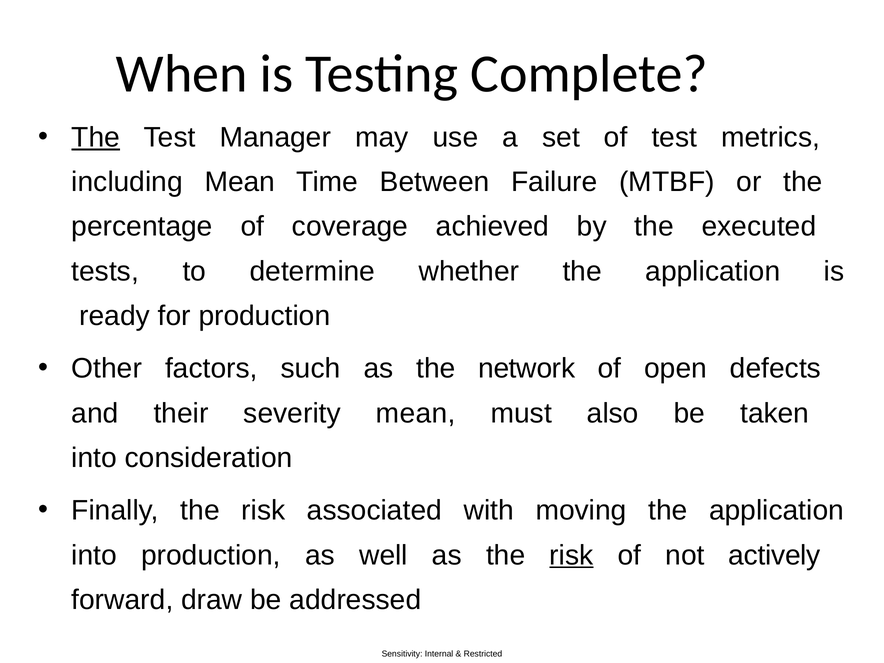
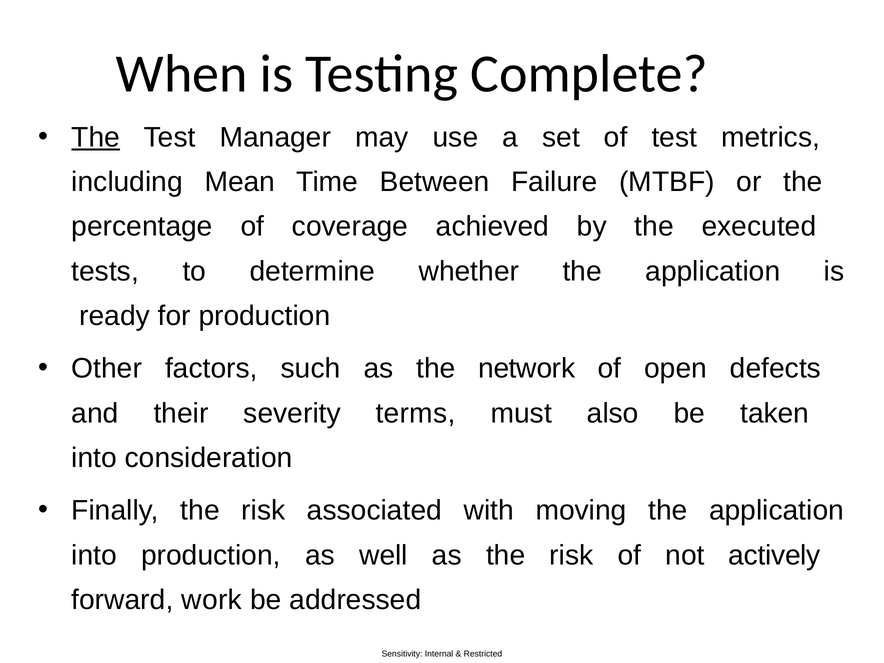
severity mean: mean -> terms (416, 413)
risk underline: present -> none (571, 555)
draw: draw -> work (212, 600)
